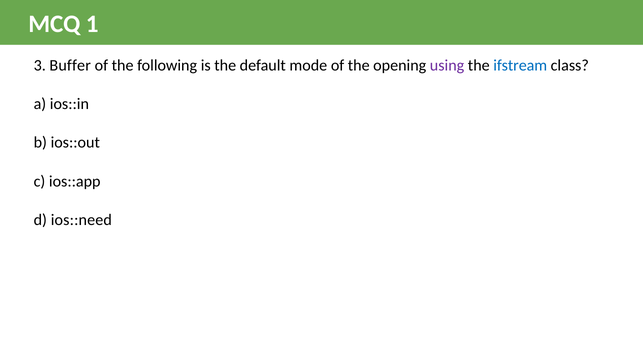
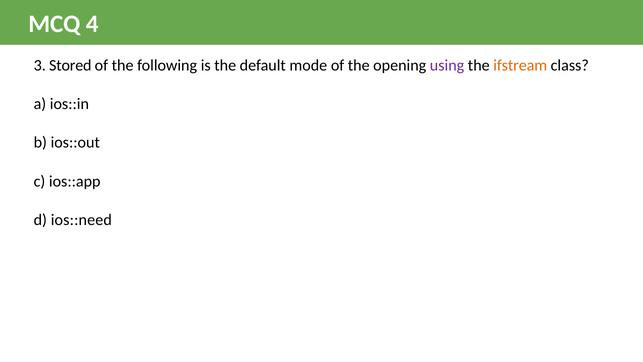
1: 1 -> 4 (92, 24)
Buffer: Buffer -> Stored (70, 65)
ifstream colour: blue -> orange (520, 65)
